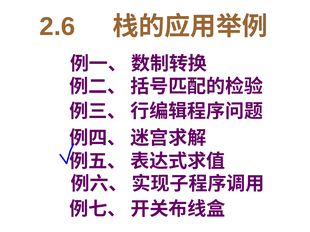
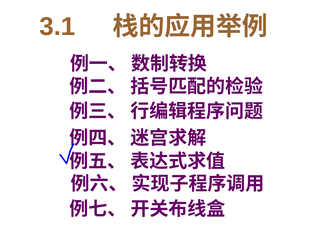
2.6: 2.6 -> 3.1 (57, 27)
